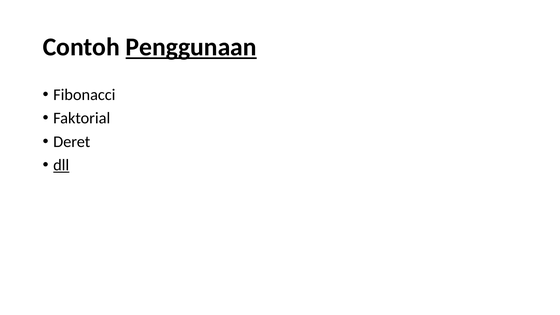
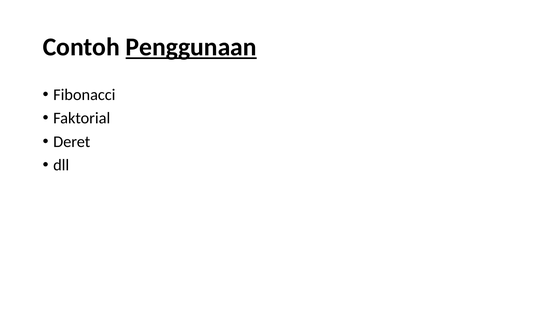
dll underline: present -> none (61, 165)
